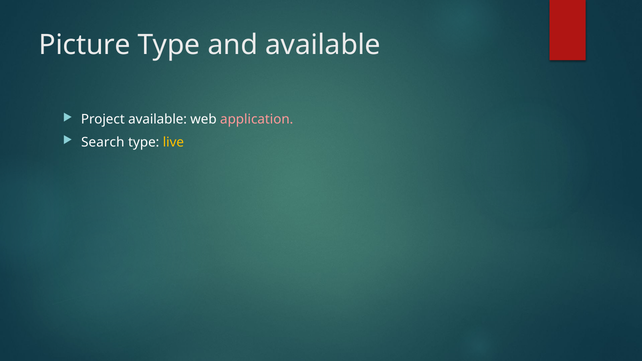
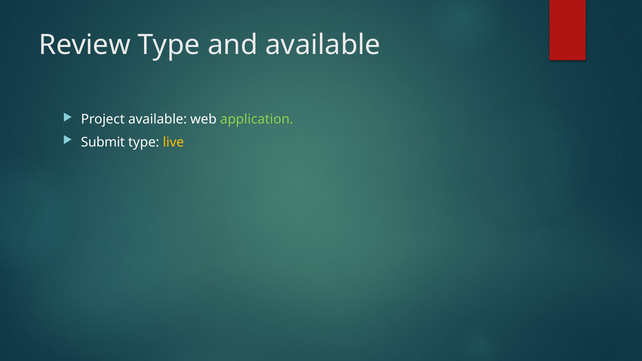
Picture: Picture -> Review (85, 45)
application colour: pink -> light green (257, 120)
Search: Search -> Submit (103, 142)
